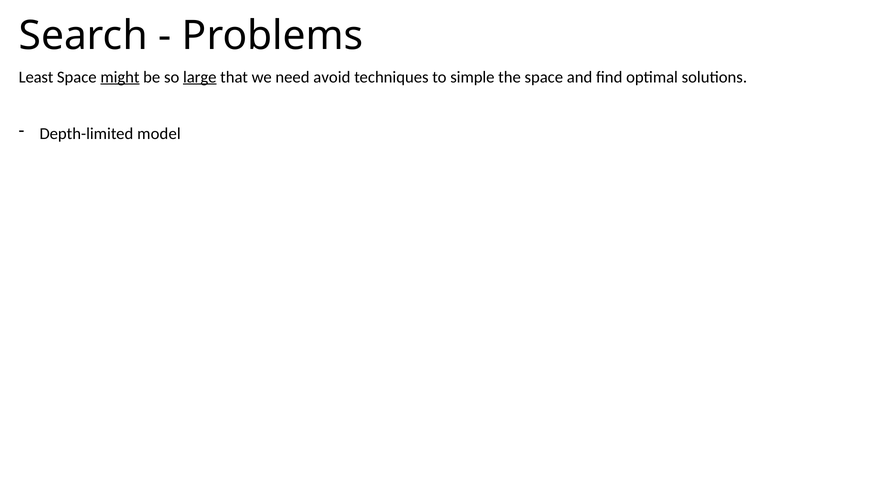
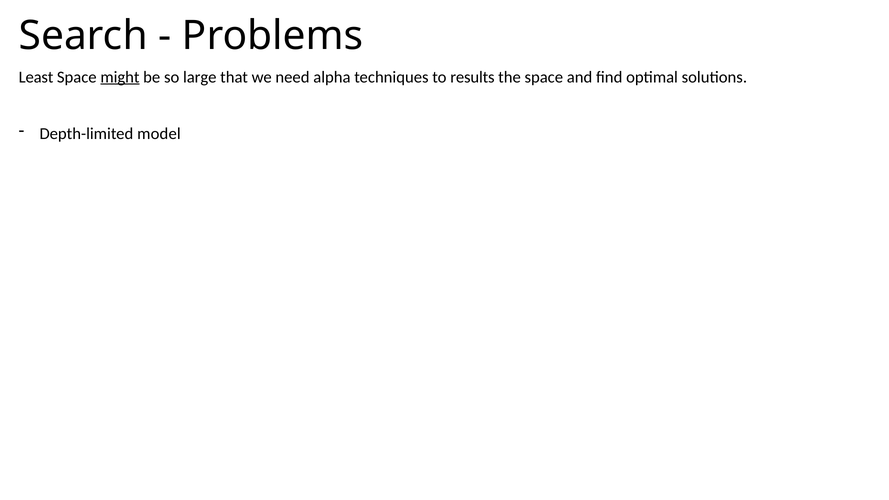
large underline: present -> none (200, 77)
avoid: avoid -> alpha (332, 77)
simple: simple -> results (472, 77)
